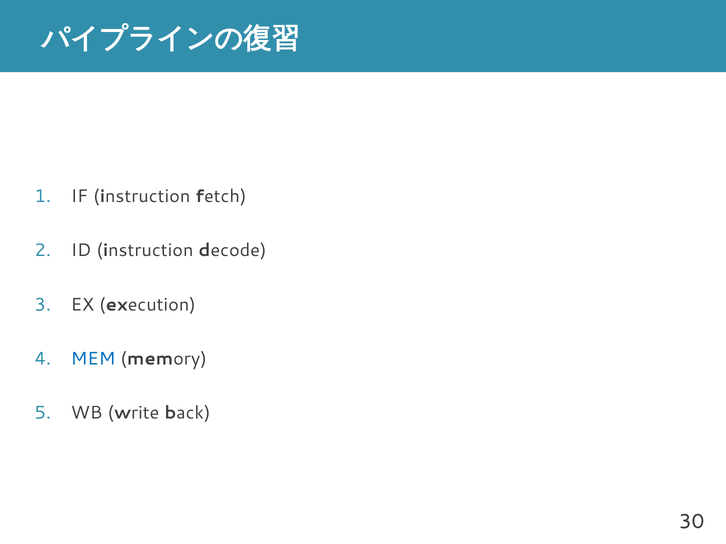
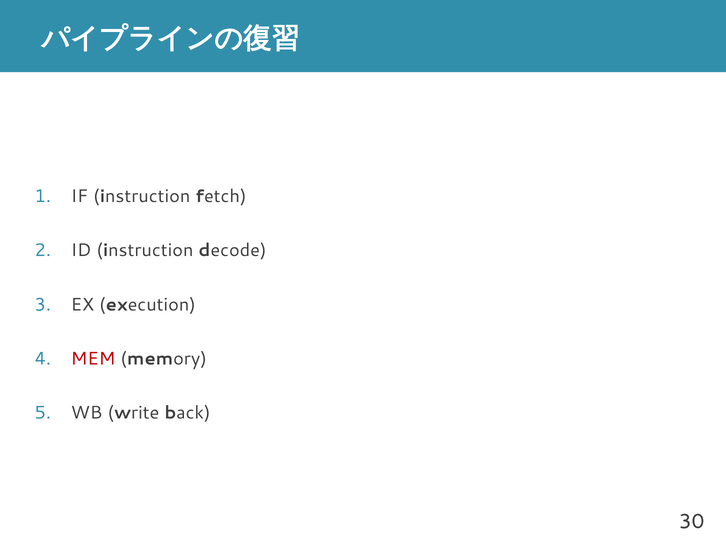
MEM colour: blue -> red (93, 359)
